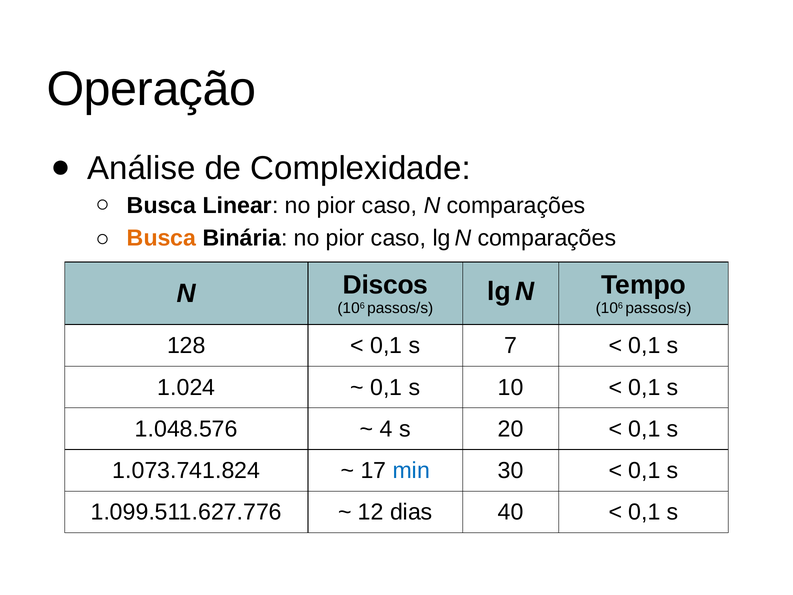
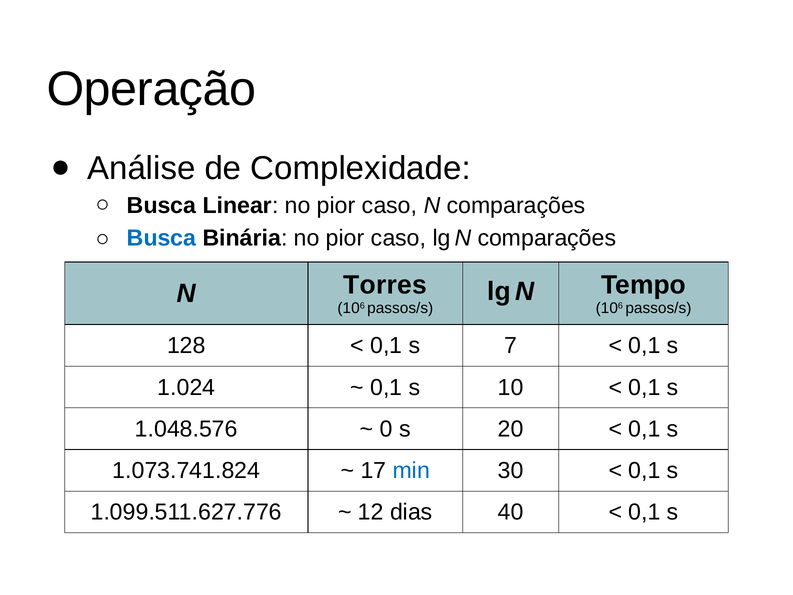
Busca colour: orange -> blue (162, 238)
Discos: Discos -> Torres (385, 285)
4: 4 -> 0 (386, 429)
